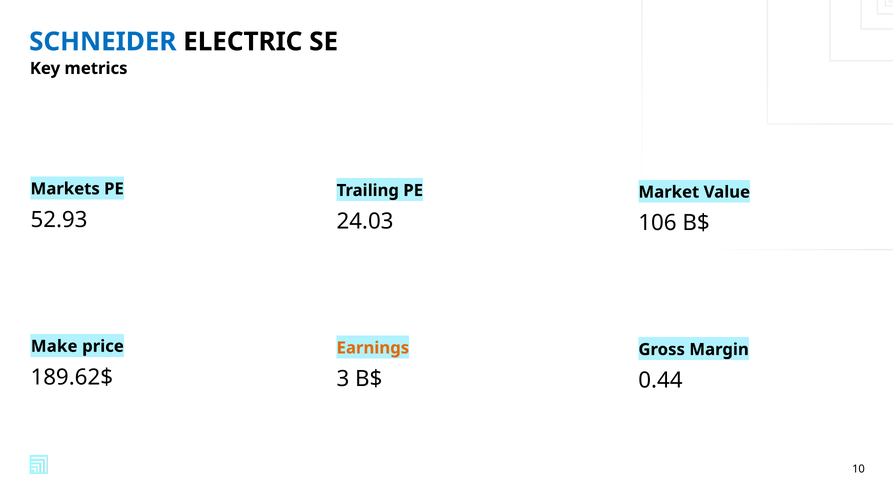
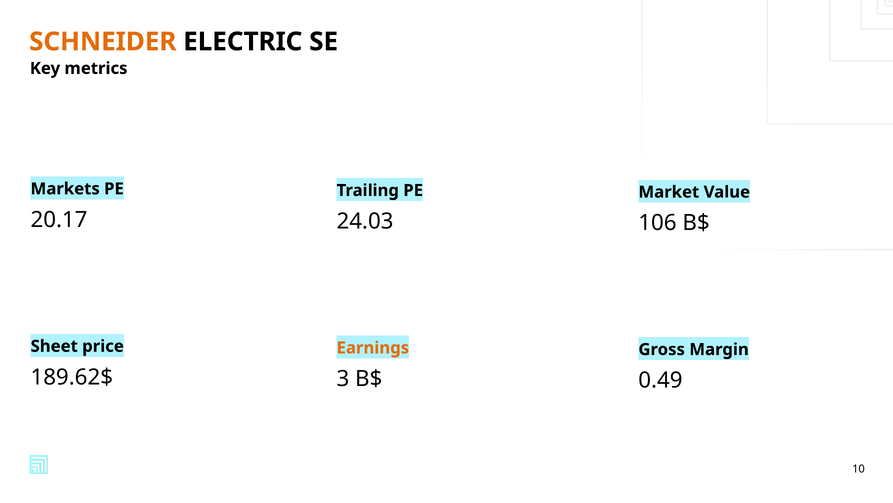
SCHNEIDER colour: blue -> orange (103, 42)
52.93: 52.93 -> 20.17 (59, 219)
Make: Make -> Sheet (54, 346)
0.44: 0.44 -> 0.49 (660, 380)
